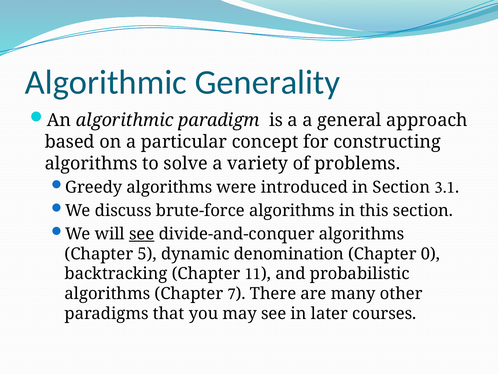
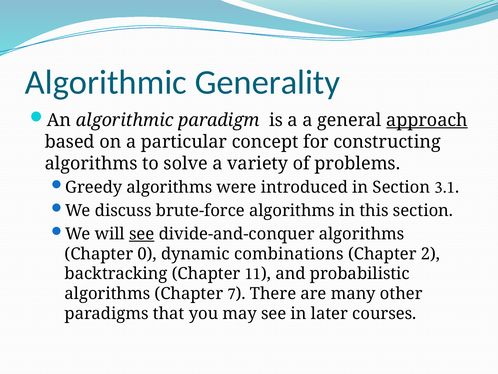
approach underline: none -> present (427, 120)
5: 5 -> 0 (147, 254)
denomination: denomination -> combinations (289, 254)
0: 0 -> 2 (431, 254)
